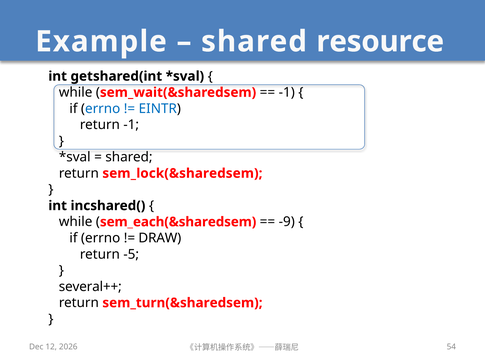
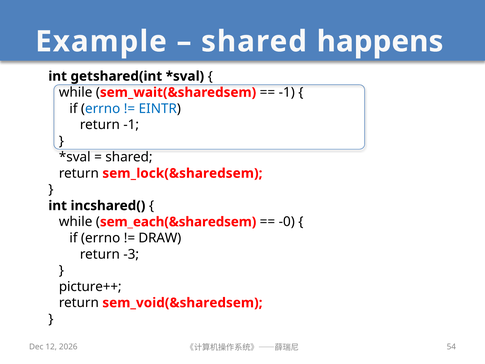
resource: resource -> happens (380, 42)
-9: -9 -> -0 (287, 222)
-5: -5 -> -3 (131, 254)
several++: several++ -> picture++ (90, 286)
sem_turn(&sharedsem: sem_turn(&sharedsem -> sem_void(&sharedsem (182, 303)
